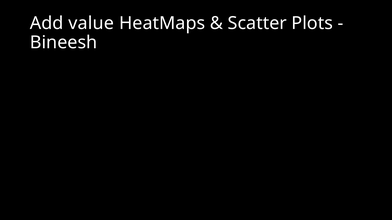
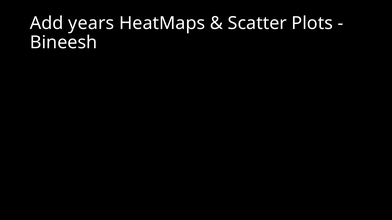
value: value -> years (91, 23)
